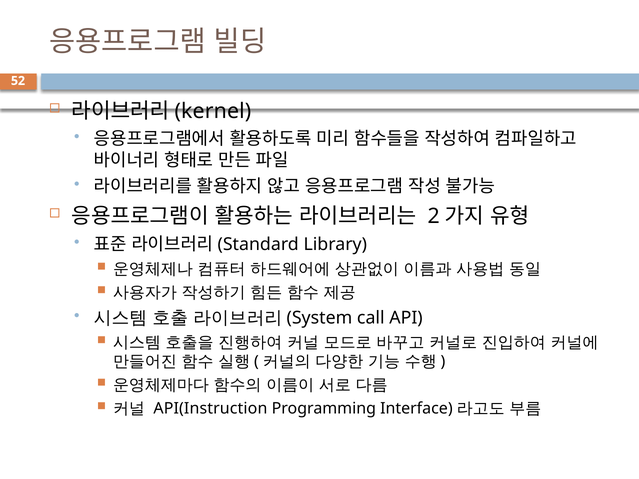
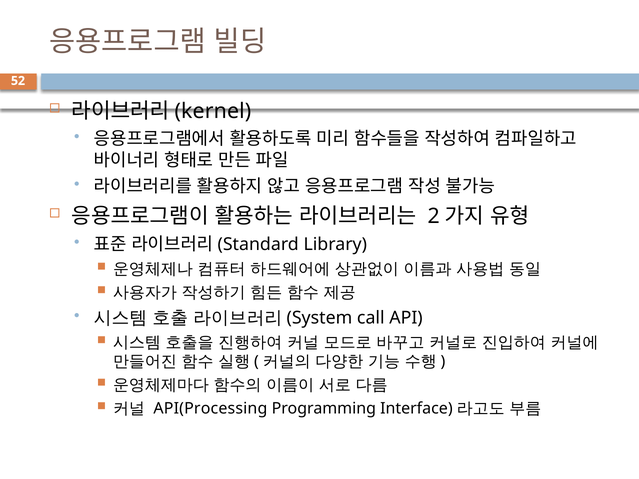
API(Instruction: API(Instruction -> API(Processing (210, 409)
